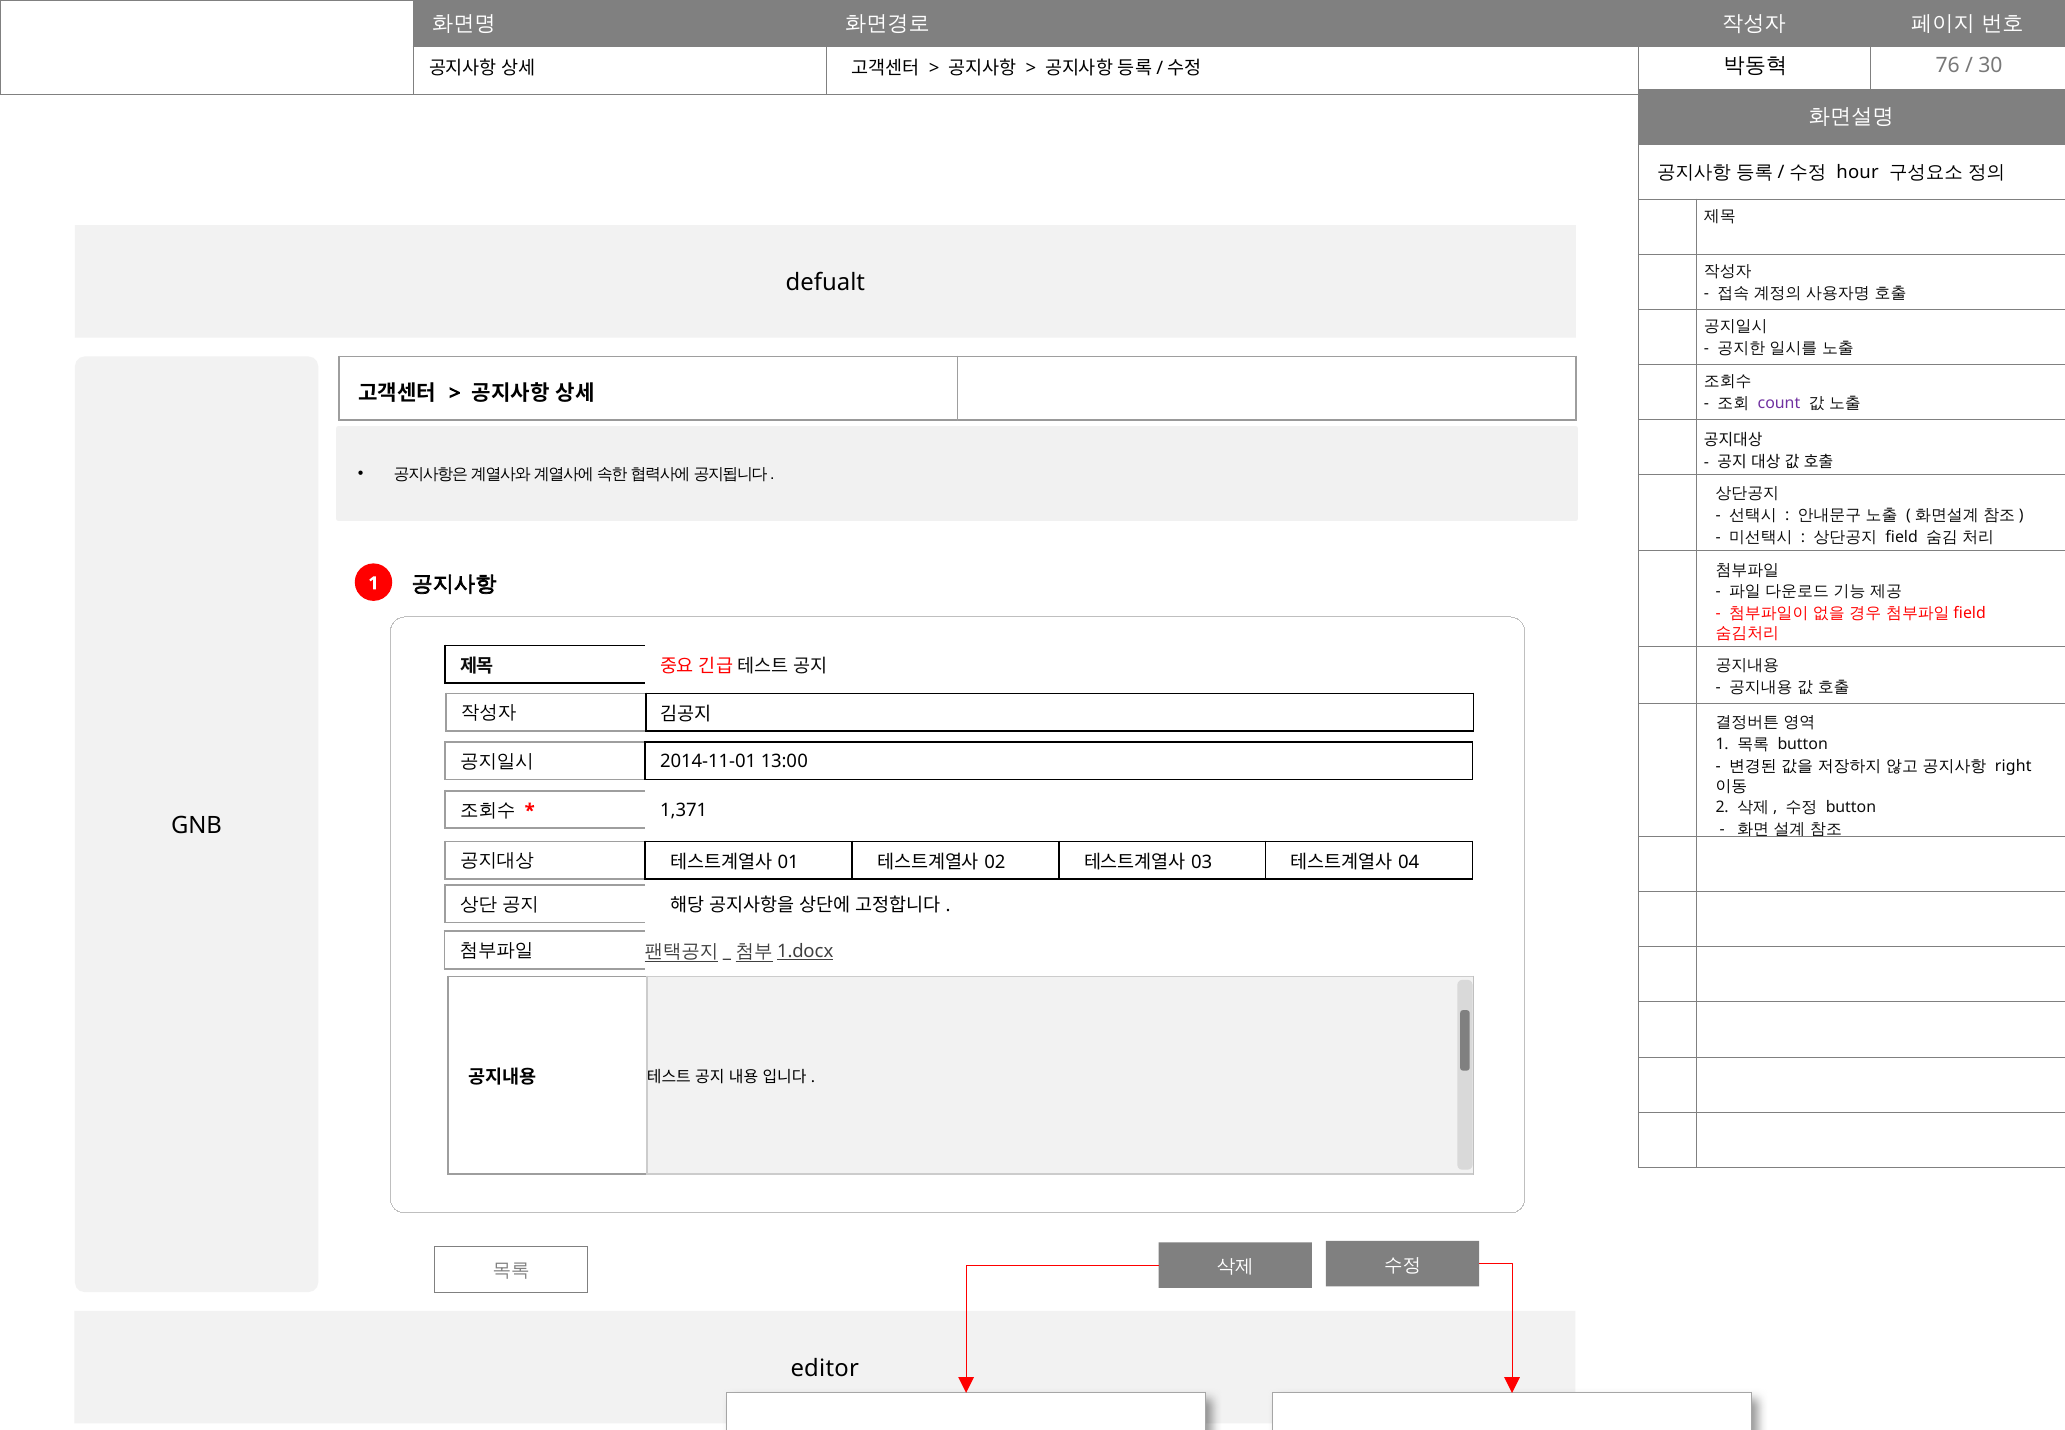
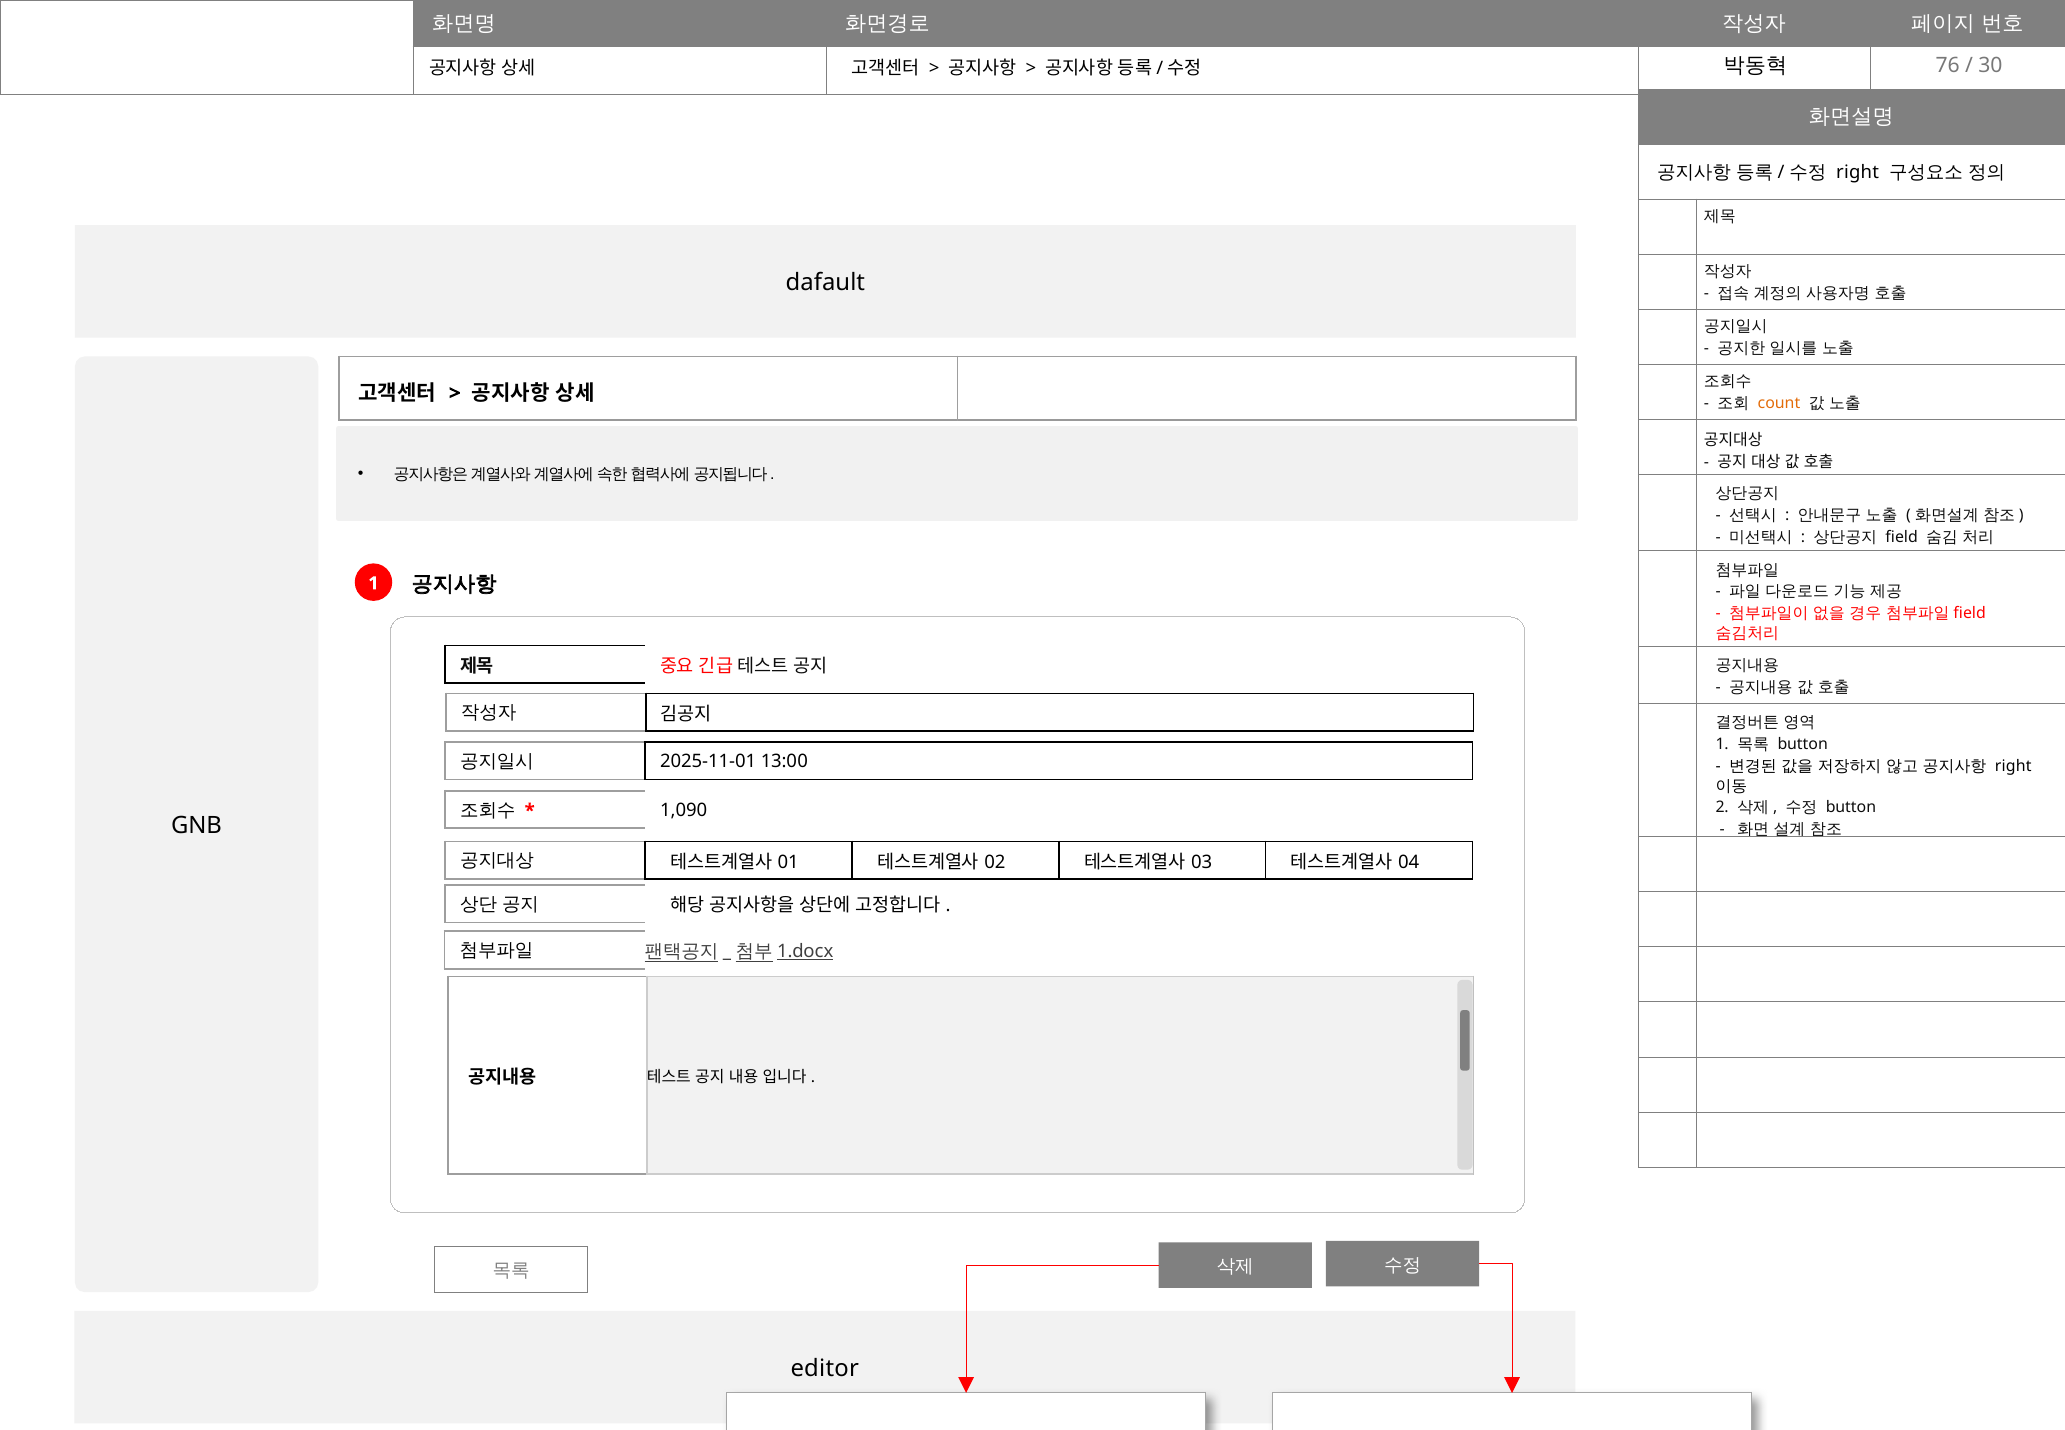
hour: hour -> right (1858, 172)
defualt: defualt -> dafault (825, 283)
count colour: purple -> orange (1779, 403)
2014-11-01: 2014-11-01 -> 2025-11-01 (708, 762)
1,371: 1,371 -> 1,090 (684, 810)
